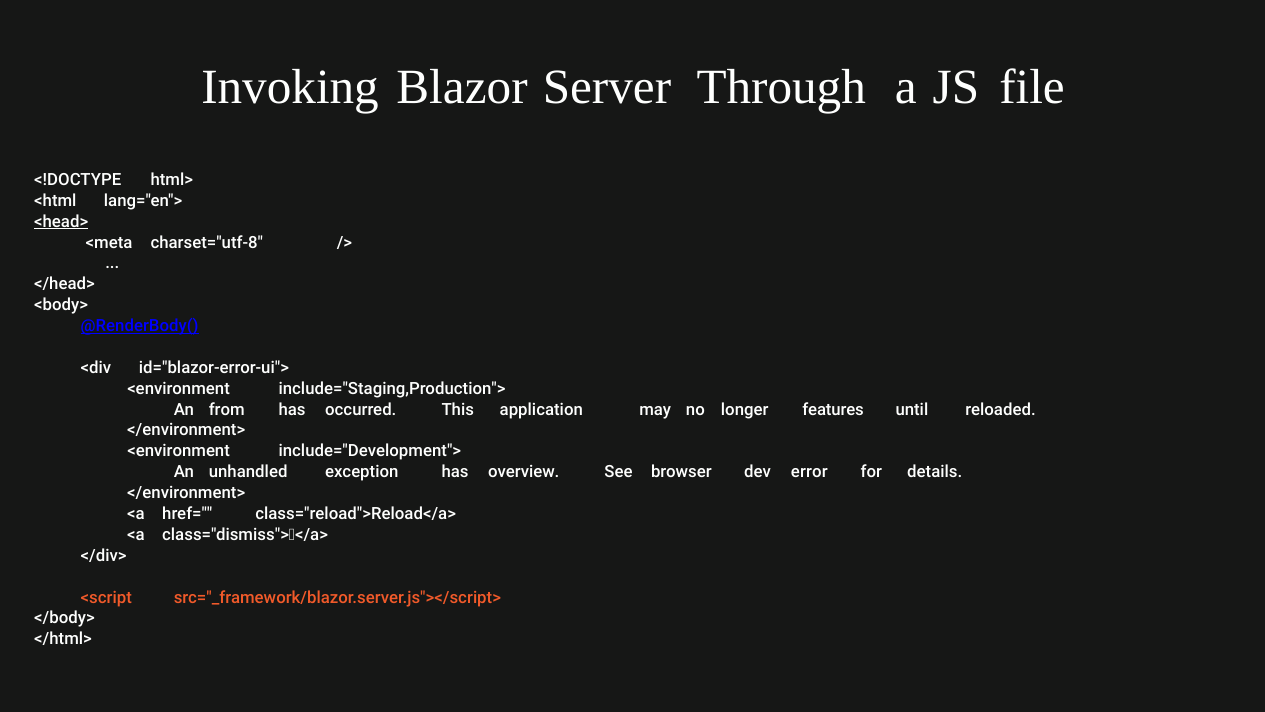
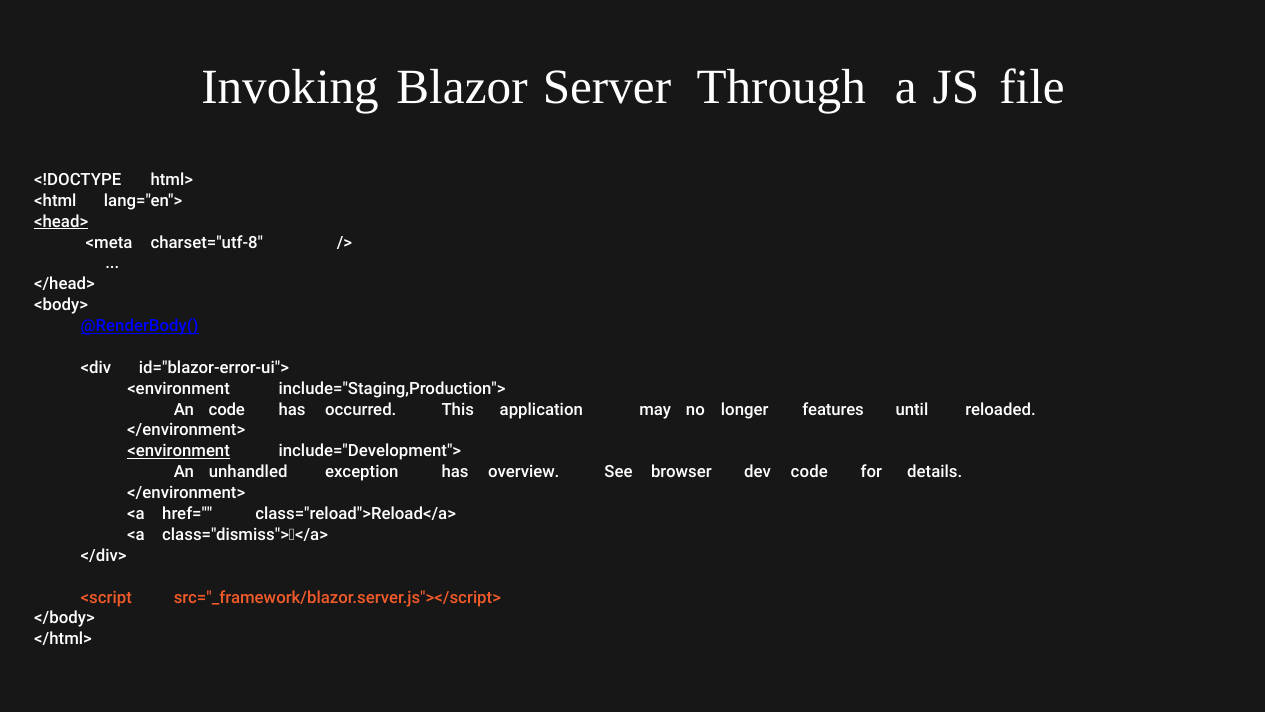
An from: from -> code (227, 410)
<environment underline: none -> present (179, 451)
dev error: error -> code (809, 472)
